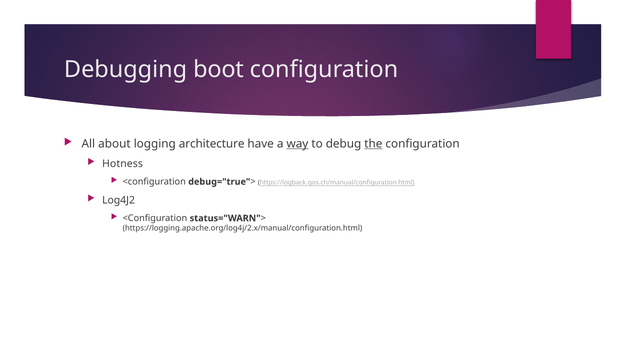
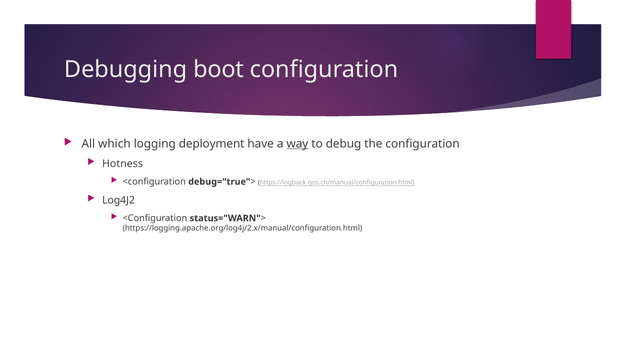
about: about -> which (114, 144)
architecture: architecture -> deployment (212, 144)
the underline: present -> none (373, 144)
